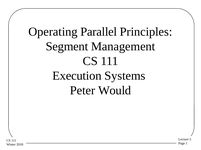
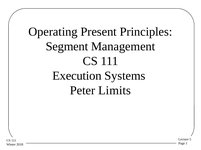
Parallel: Parallel -> Present (99, 32)
Would: Would -> Limits (115, 91)
